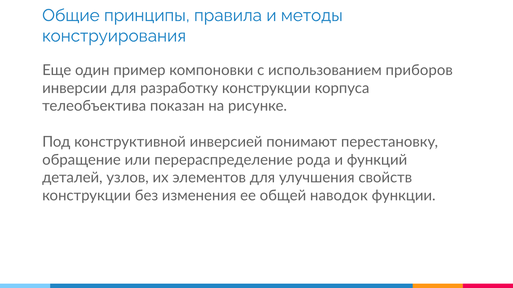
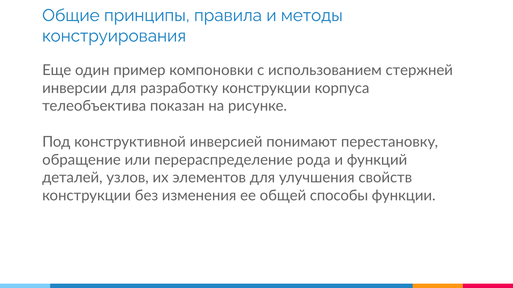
приборов: приборов -> стержней (419, 70)
наводок: наводок -> способы (339, 196)
